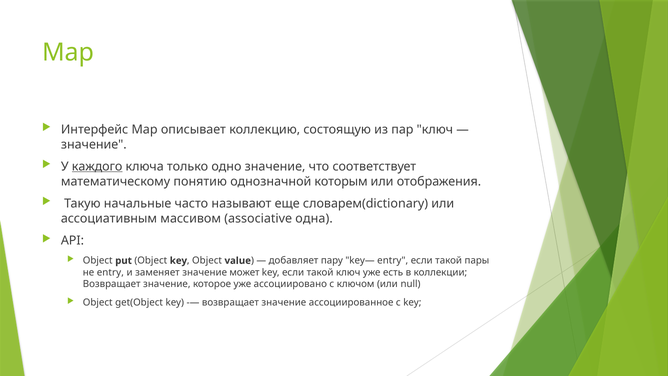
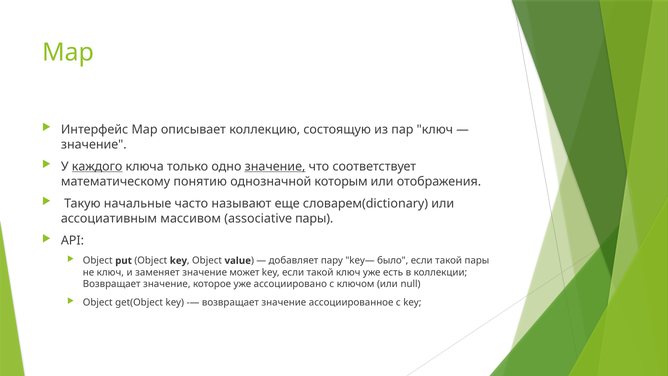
значение underline: none -> present (275, 166)
associative одна: одна -> пары (314, 218)
key— entry: entry -> было (393, 260)
не entry: entry -> ключ (110, 272)
